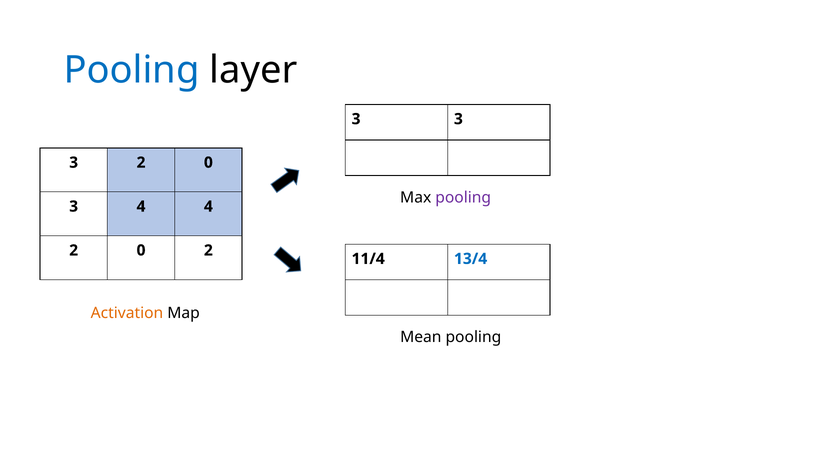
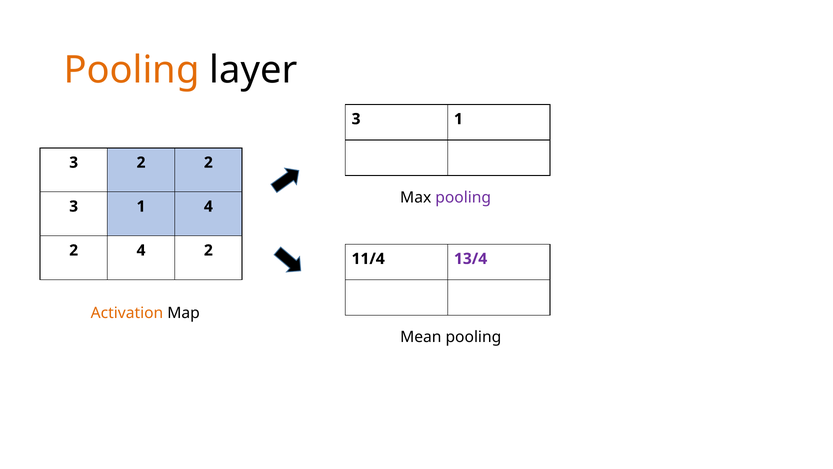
Pooling colour: blue -> orange (132, 70)
3: 3 -> 1 (458, 119)
3 2 0: 0 -> 2 (208, 162)
4: 4 -> 1 (141, 206)
0: 0 -> 4 (141, 250)
13/4 colour: blue -> purple (471, 259)
